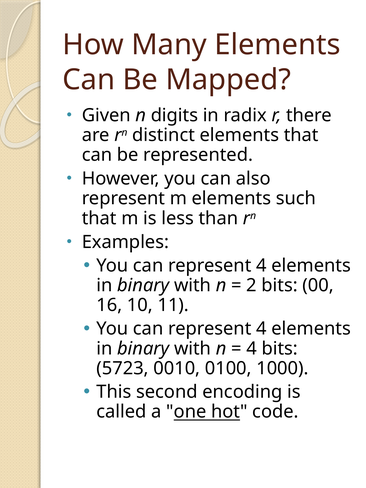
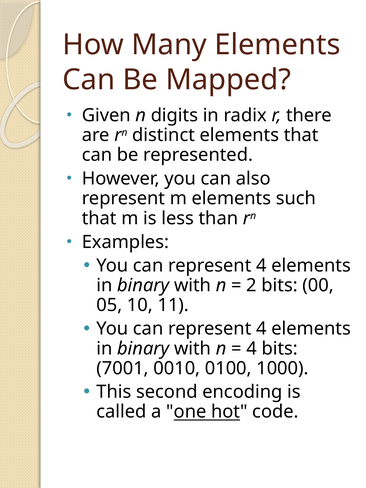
16: 16 -> 05 (109, 305)
5723: 5723 -> 7001 (123, 368)
